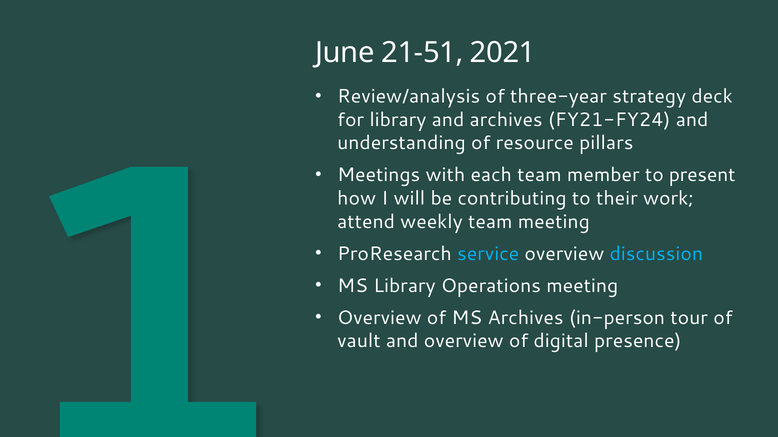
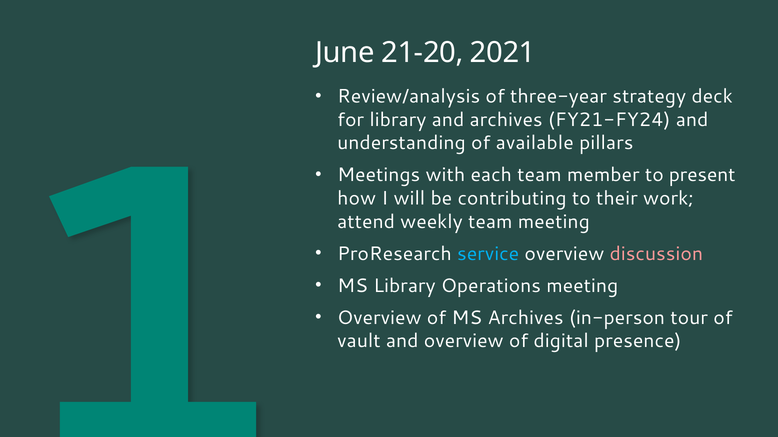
21-51: 21-51 -> 21-20 (422, 53)
resource: resource -> available (535, 143)
discussion colour: light blue -> pink (656, 254)
